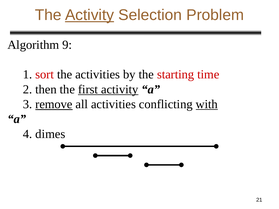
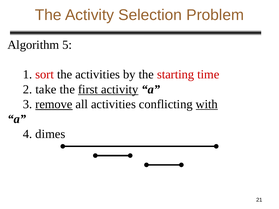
Activity underline: present -> none (90, 15)
9: 9 -> 5 (67, 45)
then: then -> take (46, 89)
